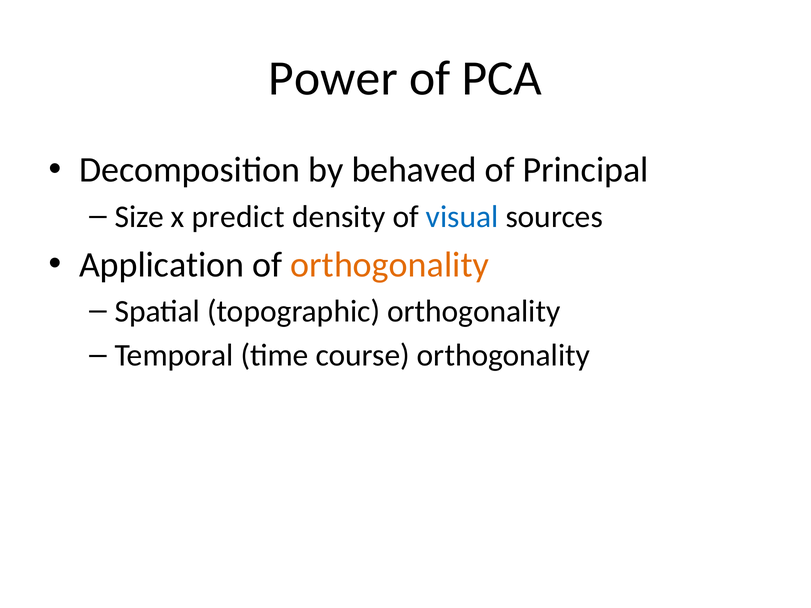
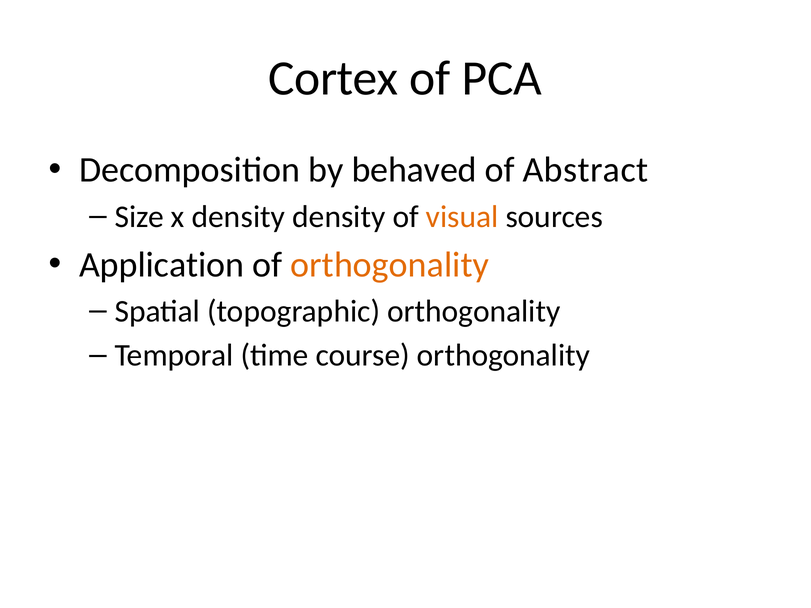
Power: Power -> Cortex (333, 79)
Principal: Principal -> Abstract (585, 170)
x predict: predict -> density (238, 217)
visual colour: blue -> orange (462, 217)
